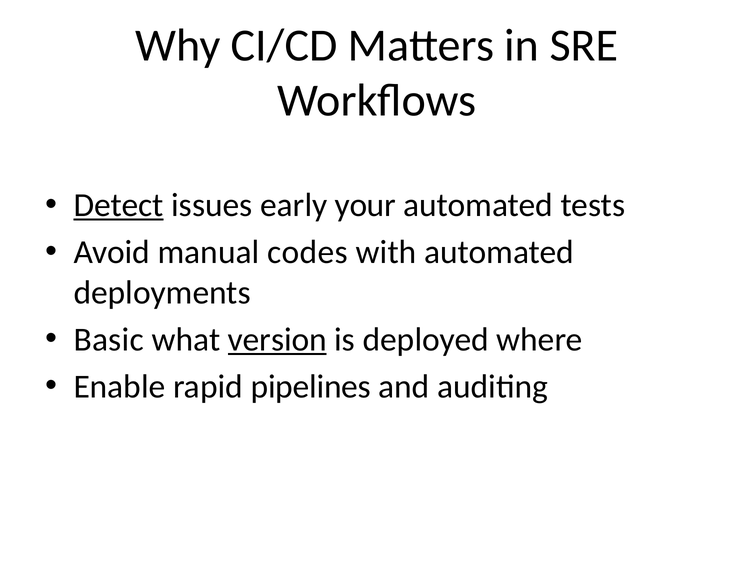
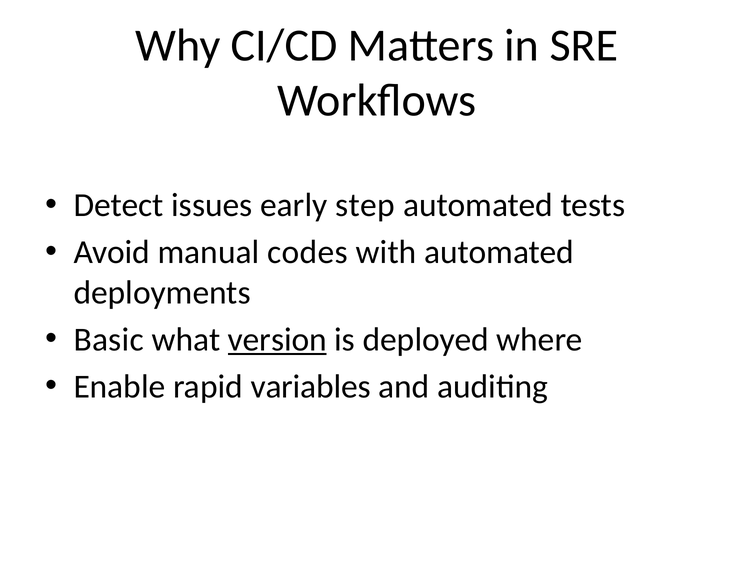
Detect underline: present -> none (119, 205)
your: your -> step (365, 205)
pipelines: pipelines -> variables (311, 386)
